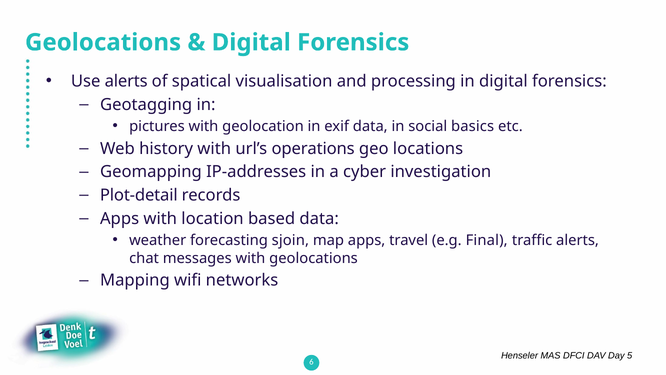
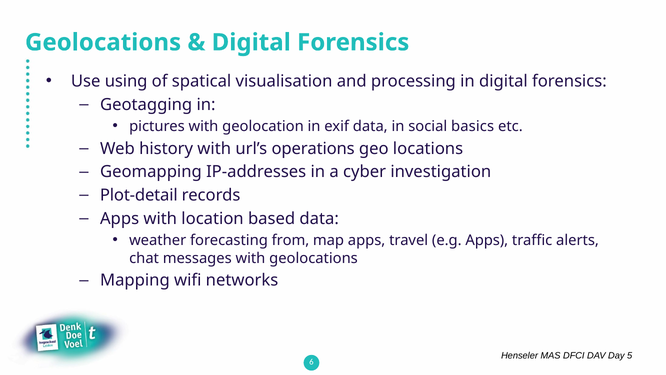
Use alerts: alerts -> using (126, 81)
sjoin: sjoin -> from (290, 240)
e.g Final: Final -> Apps (487, 240)
